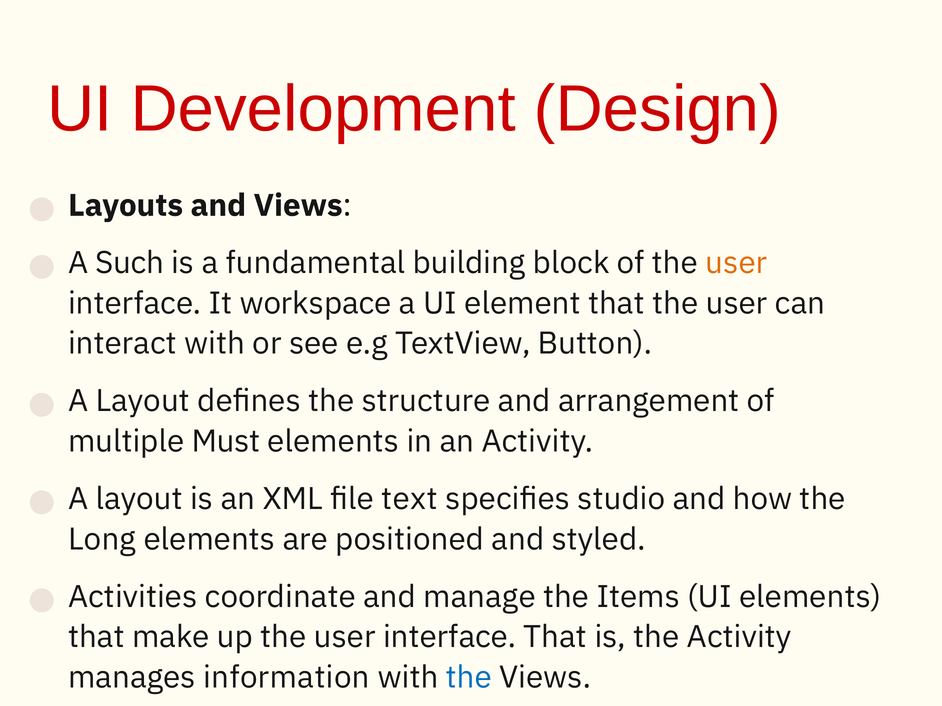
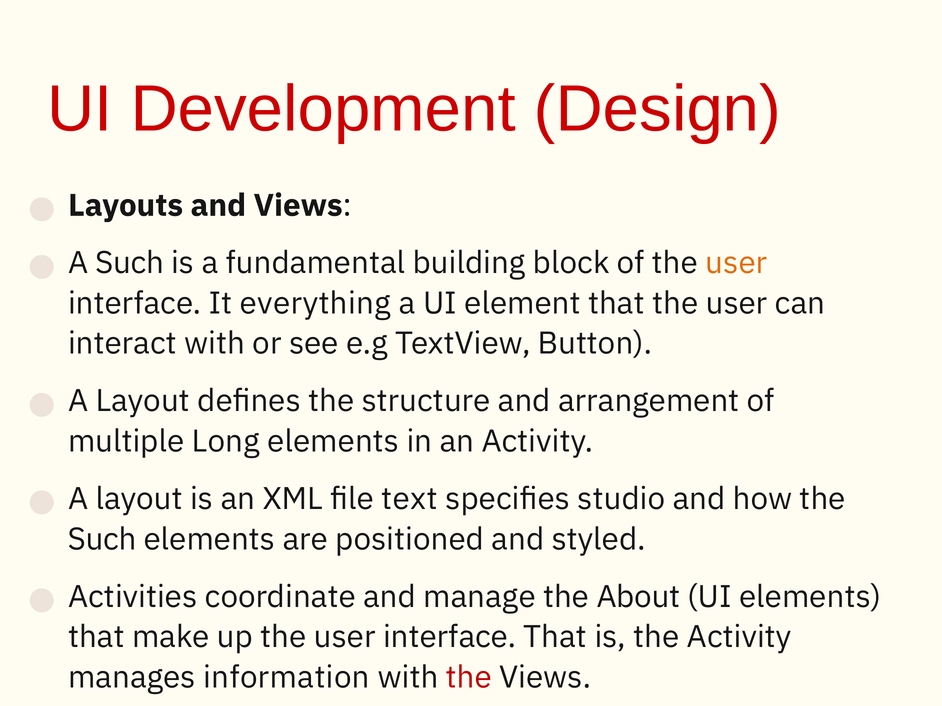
workspace: workspace -> everything (315, 303)
Must: Must -> Long (226, 442)
Long: Long -> Such (102, 540)
Items: Items -> About (638, 597)
the colour: blue -> red (469, 678)
